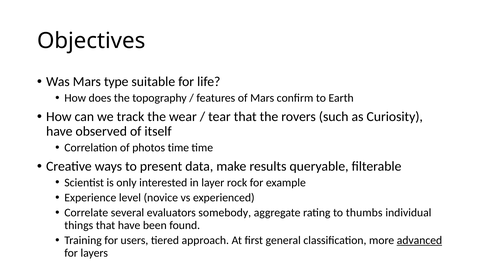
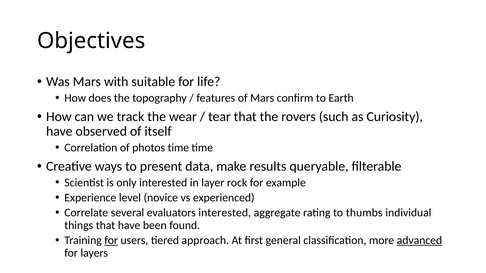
type: type -> with (116, 82)
evaluators somebody: somebody -> interested (225, 213)
for underline: none -> present (111, 241)
